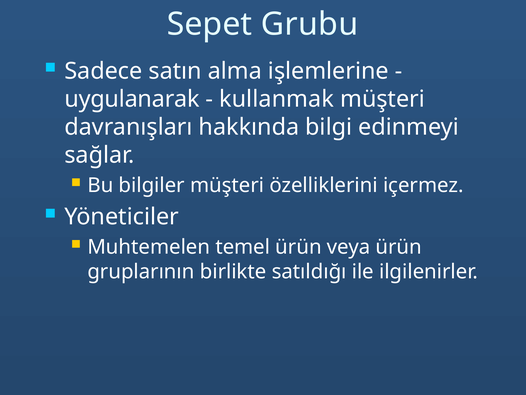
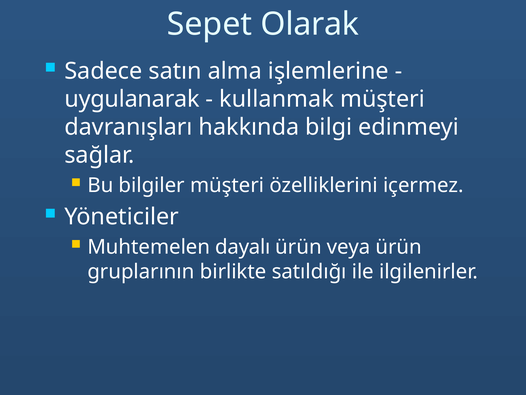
Grubu: Grubu -> Olarak (310, 24)
temel: temel -> dayalı (243, 247)
